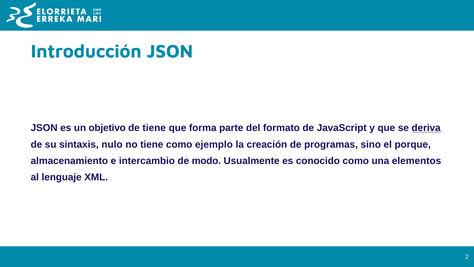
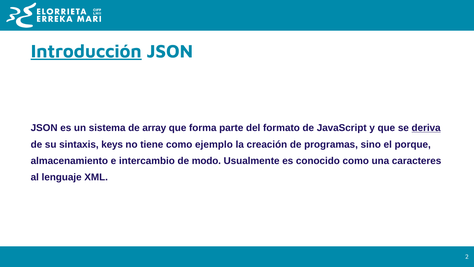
Introducción underline: none -> present (86, 51)
objetivo: objetivo -> sistema (107, 128)
de tiene: tiene -> array (154, 128)
nulo: nulo -> keys (112, 144)
elementos: elementos -> caracteres (417, 161)
